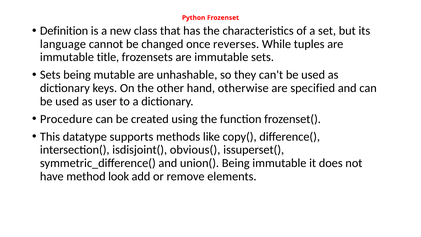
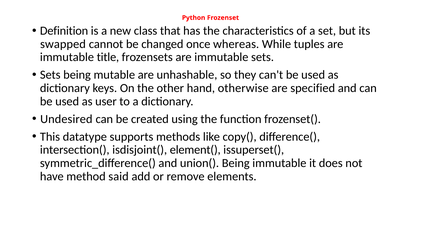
language: language -> swapped (63, 44)
reverses: reverses -> whereas (236, 44)
Procedure: Procedure -> Undesired (66, 119)
obvious(: obvious( -> element( (195, 150)
look: look -> said (119, 176)
